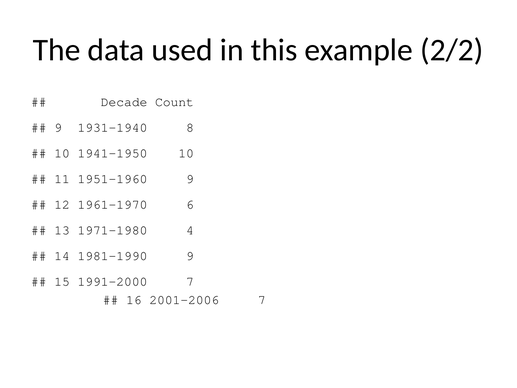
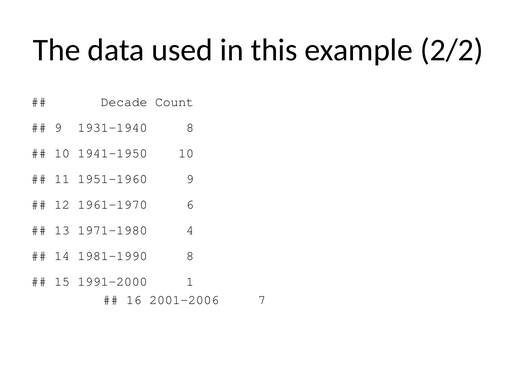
1981-1990 9: 9 -> 8 (190, 256)
1991-2000 7: 7 -> 1 (190, 282)
